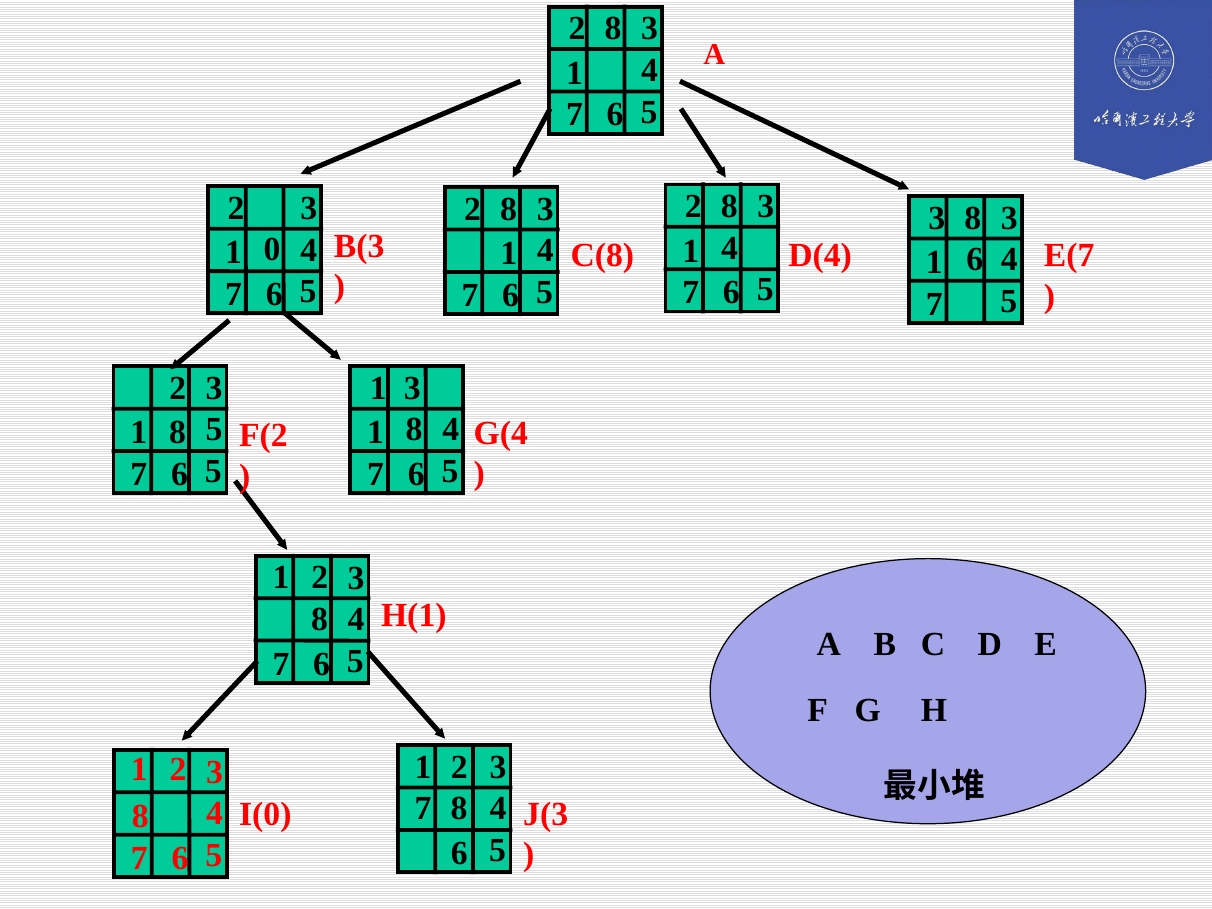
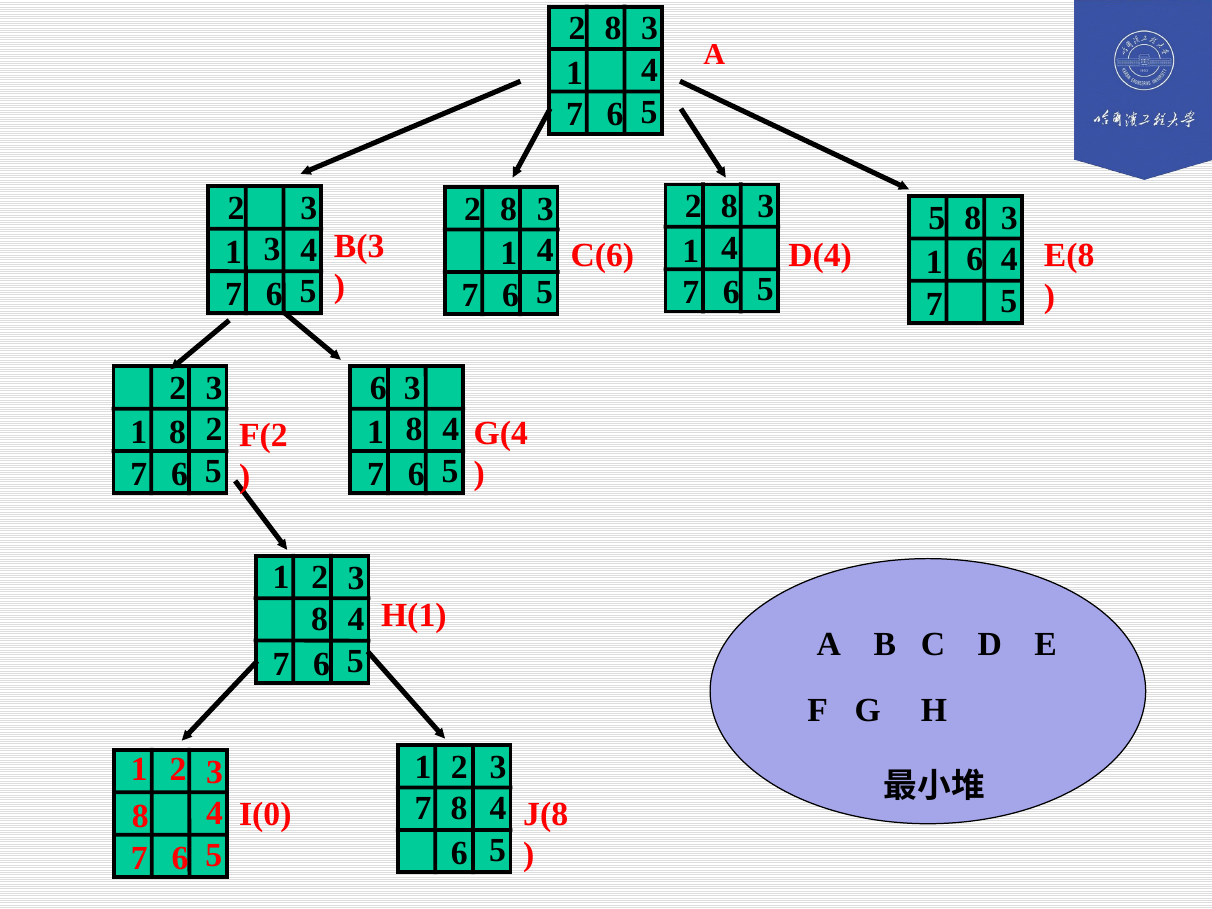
3 3: 3 -> 5 (937, 218)
1 0: 0 -> 3 (272, 250)
C(8: C(8 -> C(6 (602, 256)
E(7: E(7 -> E(8 (1069, 256)
1: 1 -> 6 (378, 388)
8 5: 5 -> 2 (214, 430)
J(3: J(3 -> J(8 (546, 814)
